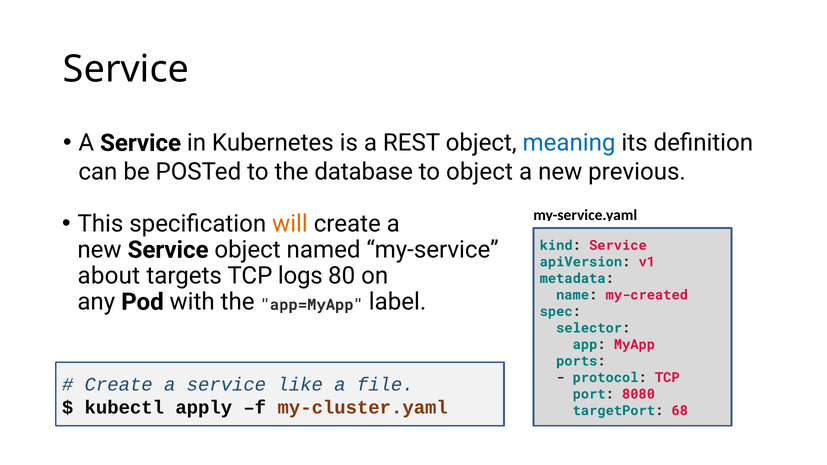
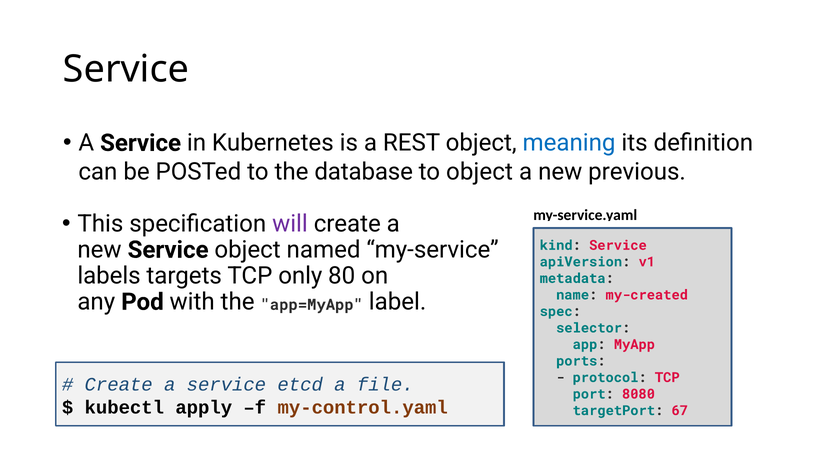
will colour: orange -> purple (290, 224)
about: about -> labels (109, 276)
logs: logs -> only (300, 276)
like: like -> etcd (300, 385)
my-cluster.yaml: my-cluster.yaml -> my-control.yaml (363, 408)
68: 68 -> 67 (680, 411)
